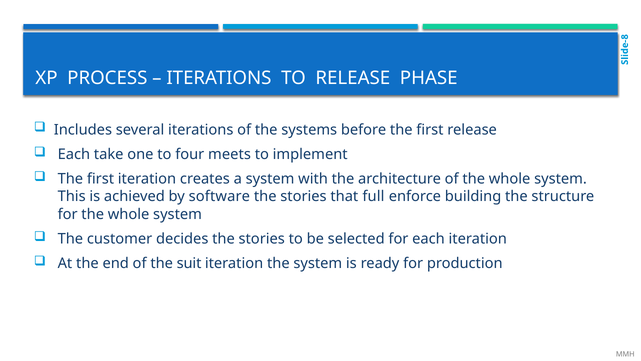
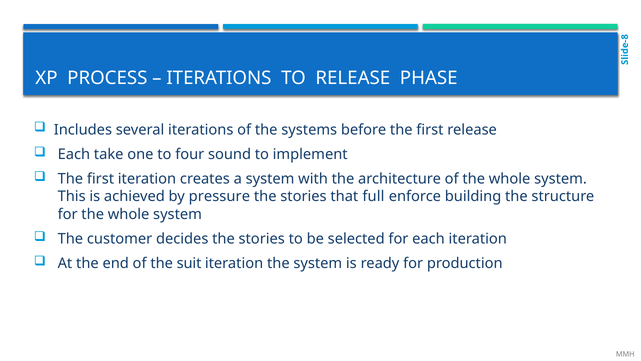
meets: meets -> sound (230, 154)
software: software -> pressure (219, 196)
